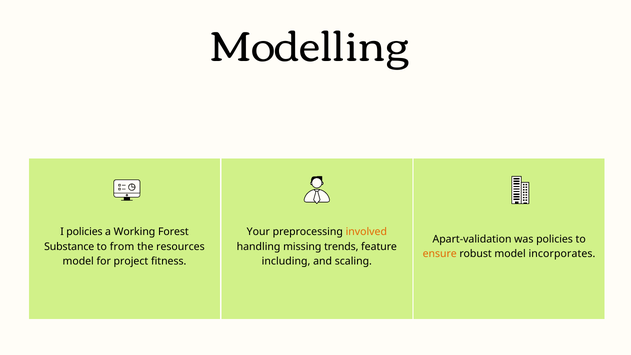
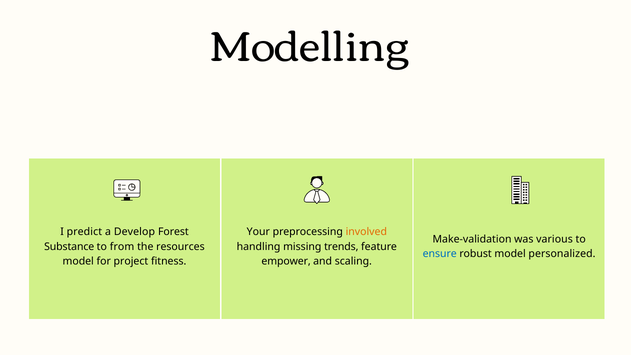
I policies: policies -> predict (84, 232)
Working: Working -> Develop (134, 232)
Apart-validation: Apart-validation -> Make-validation (472, 239)
was policies: policies -> various (554, 239)
ensure colour: orange -> blue (440, 254)
incorporates: incorporates -> personalized (562, 254)
including: including -> empower (286, 261)
